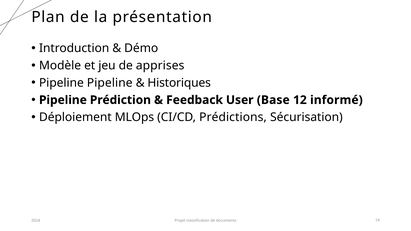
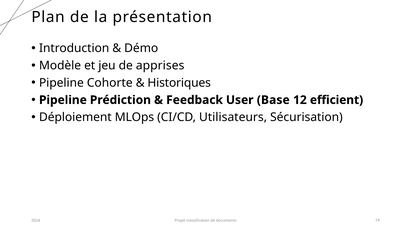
Pipeline Pipeline: Pipeline -> Cohorte (110, 83)
informé: informé -> efficient (337, 100)
Prédictions: Prédictions -> Utilisateurs (233, 117)
